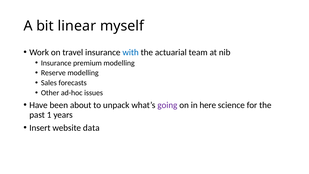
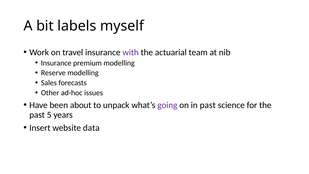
linear: linear -> labels (77, 26)
with colour: blue -> purple (131, 52)
in here: here -> past (208, 105)
1: 1 -> 5 (49, 115)
